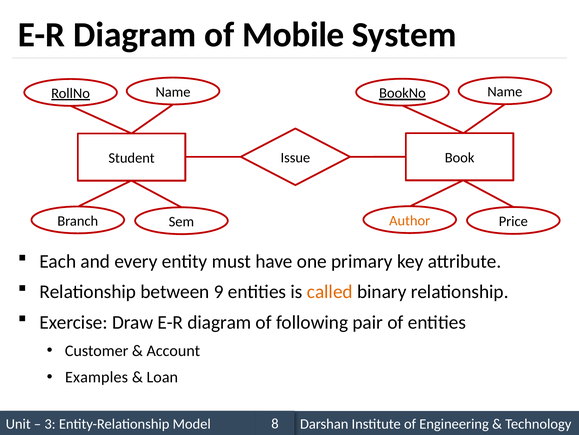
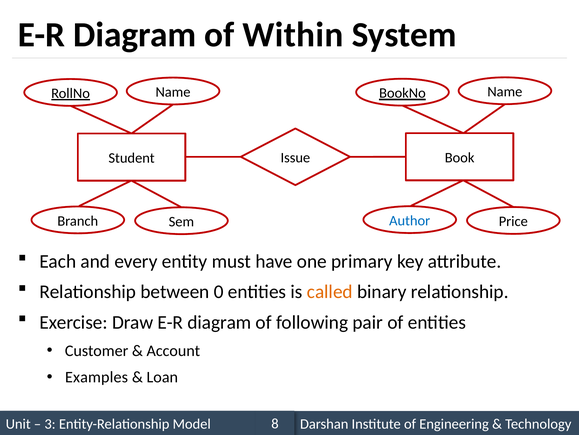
Mobile: Mobile -> Within (293, 35)
Author colour: orange -> blue (410, 220)
9: 9 -> 0 (219, 291)
